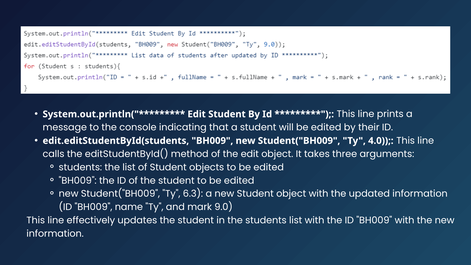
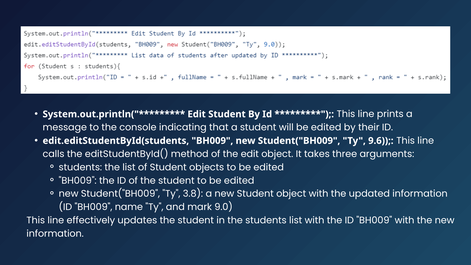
4.0: 4.0 -> 9.6 (381, 141)
6.3: 6.3 -> 3.8 (193, 194)
